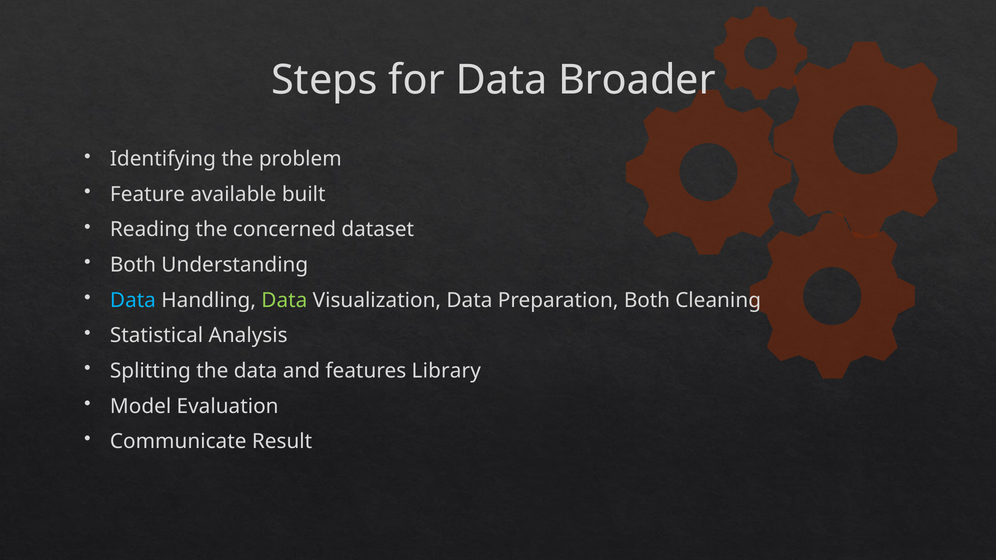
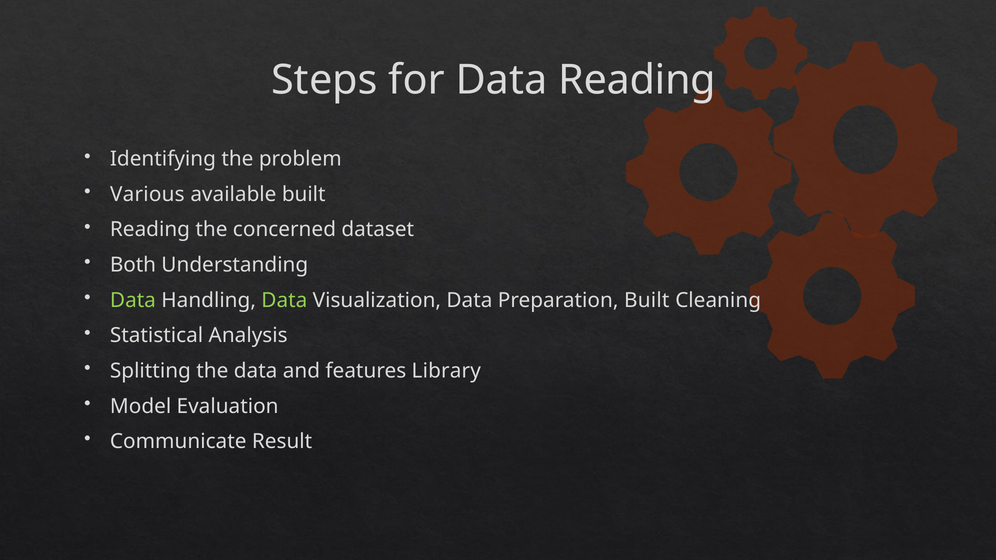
Data Broader: Broader -> Reading (637, 80)
Feature: Feature -> Various (147, 194)
Data colour: light blue -> light green (133, 300)
Preparation Both: Both -> Built (647, 300)
